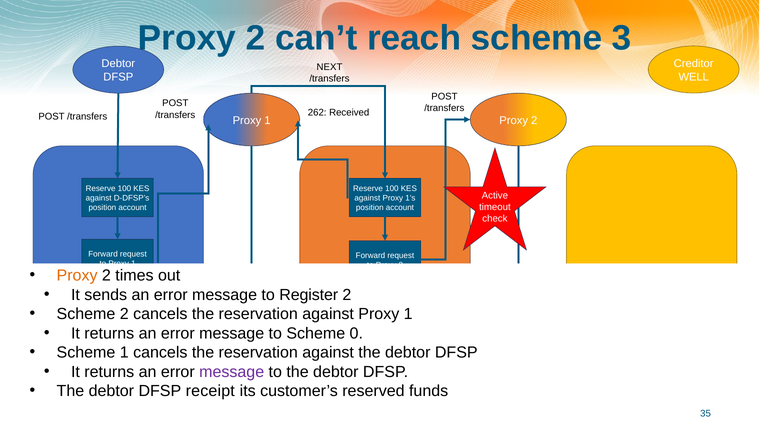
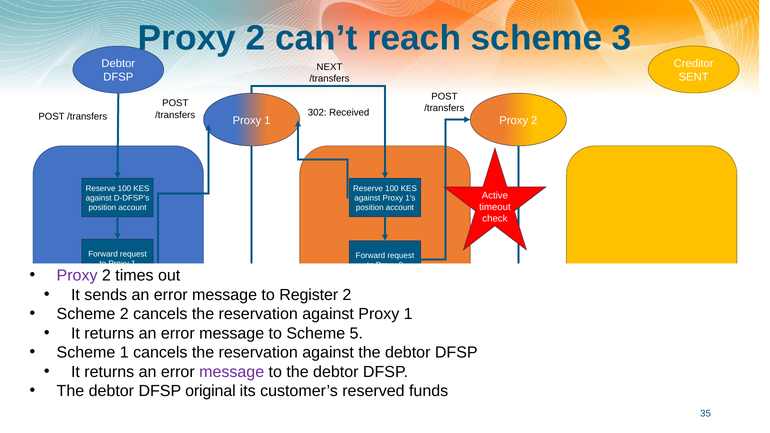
WELL: WELL -> SENT (694, 77)
262: 262 -> 302 (317, 112)
Proxy colour: orange -> purple (77, 276)
0: 0 -> 5 (356, 333)
receipt: receipt -> original (210, 391)
